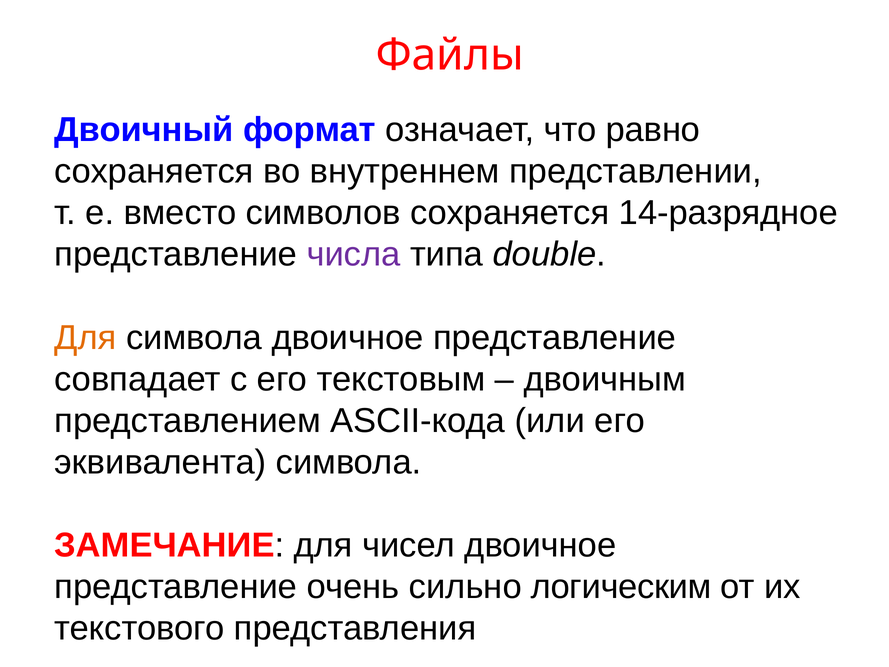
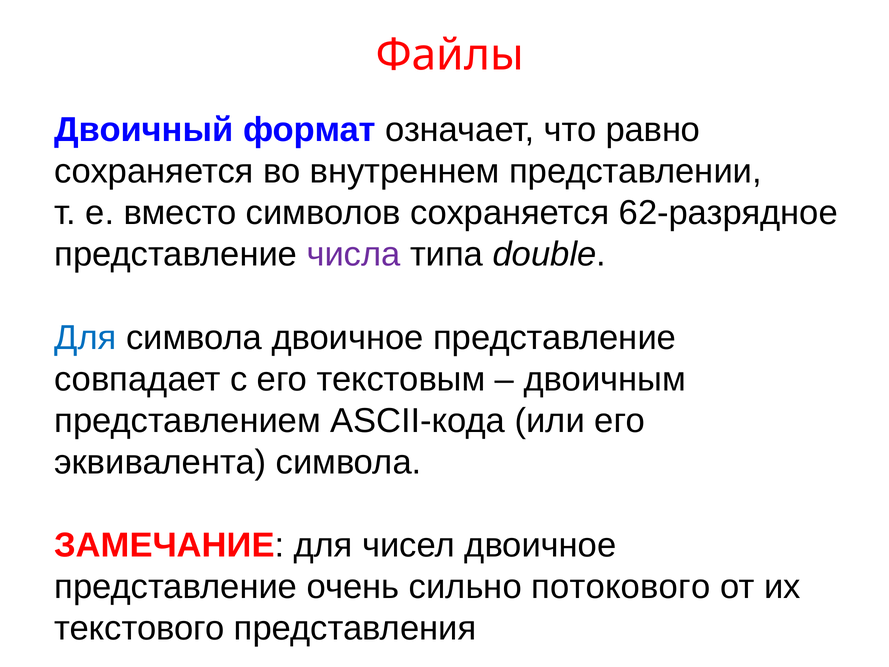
14-разрядное: 14-разрядное -> 62-разрядное (728, 213)
Для colour: orange -> blue (85, 338)
логическим: логическим -> потокового (621, 587)
